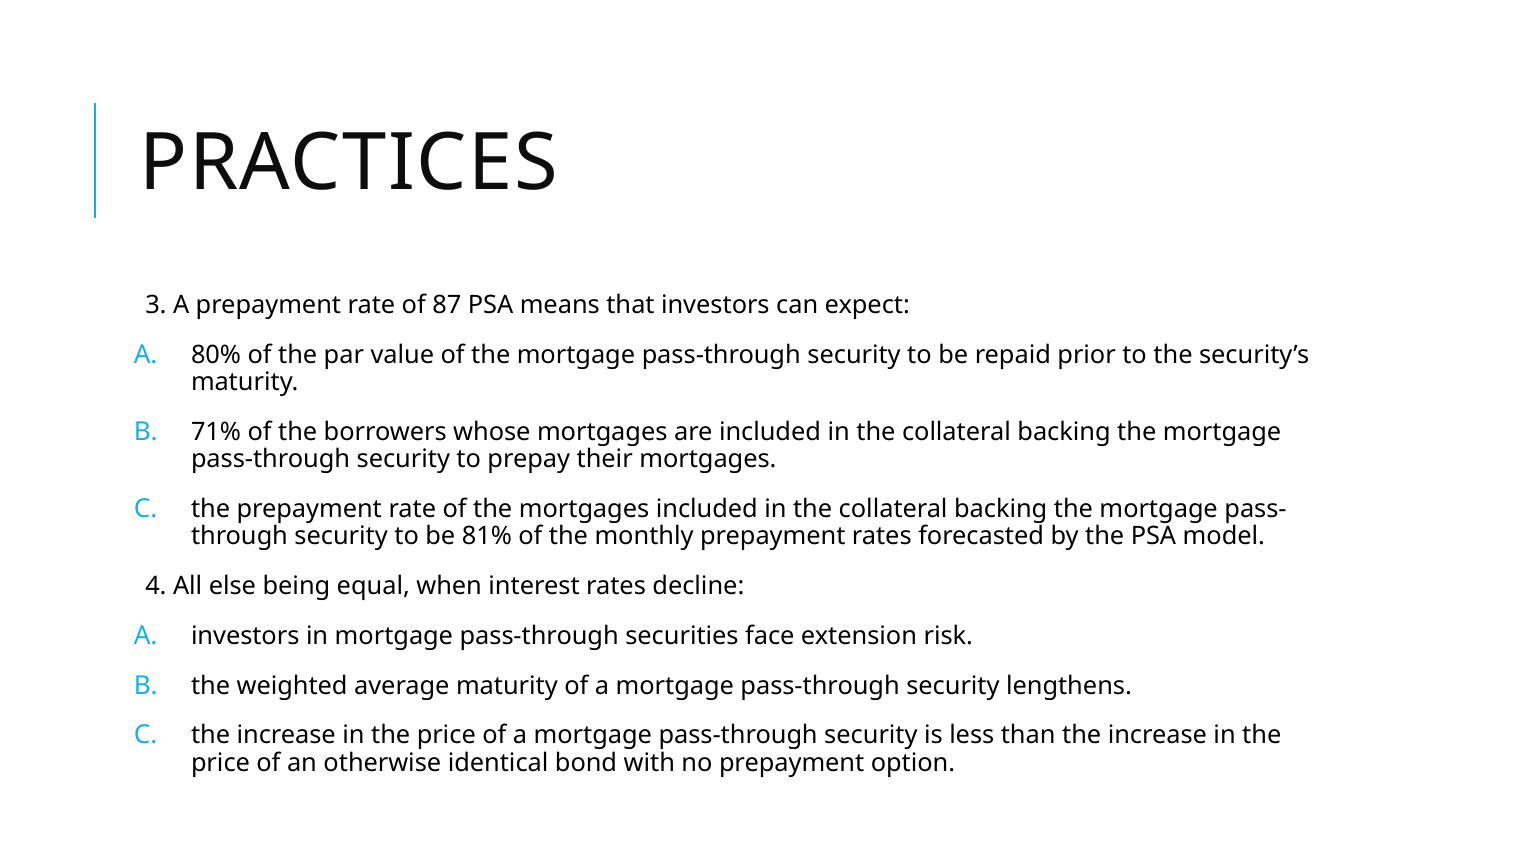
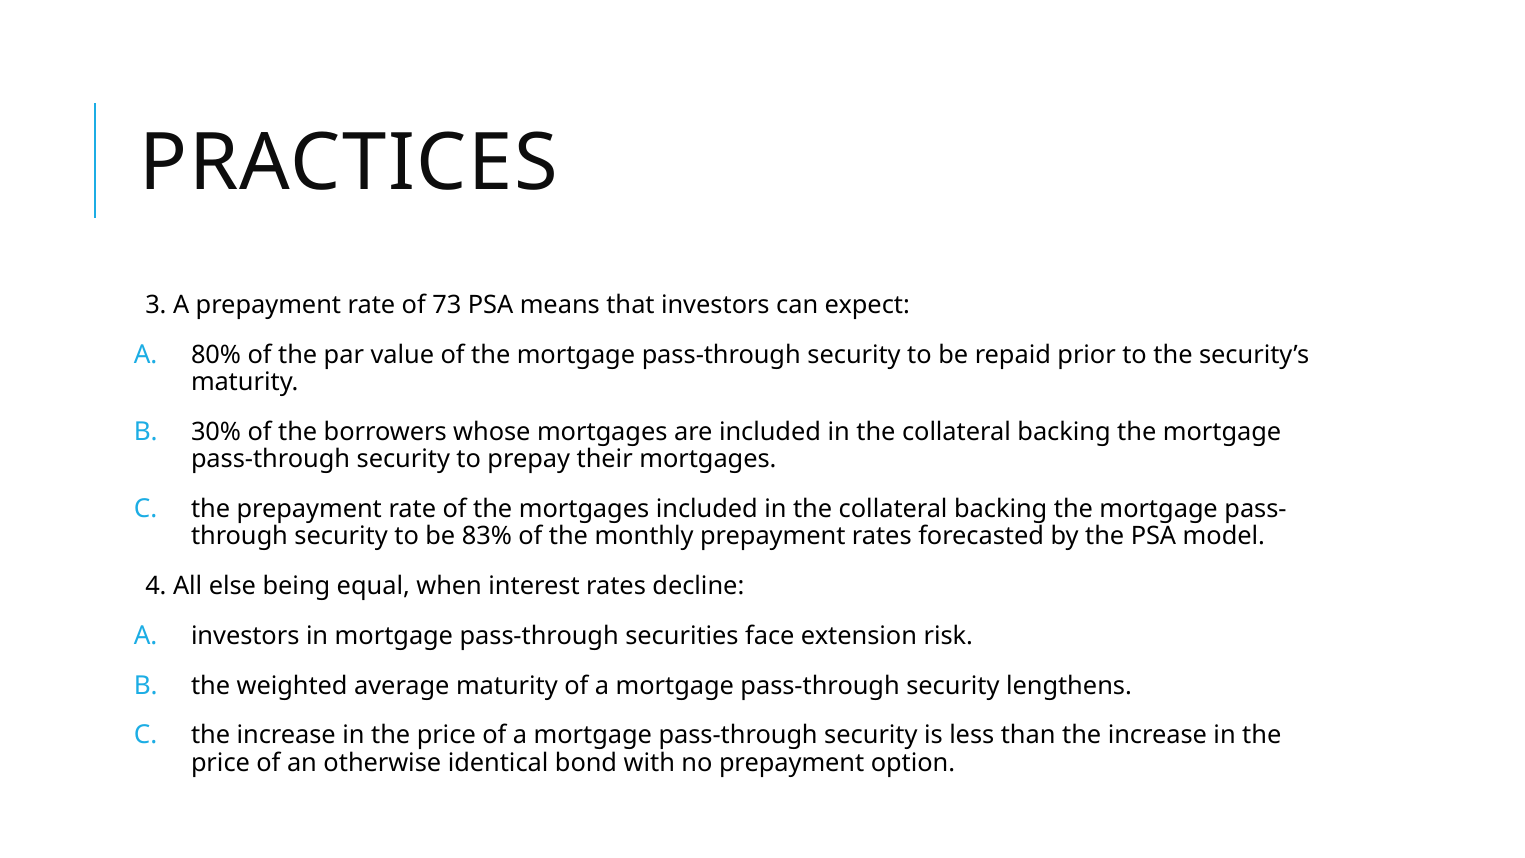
87: 87 -> 73 (447, 305)
71%: 71% -> 30% (216, 432)
81%: 81% -> 83% (487, 536)
